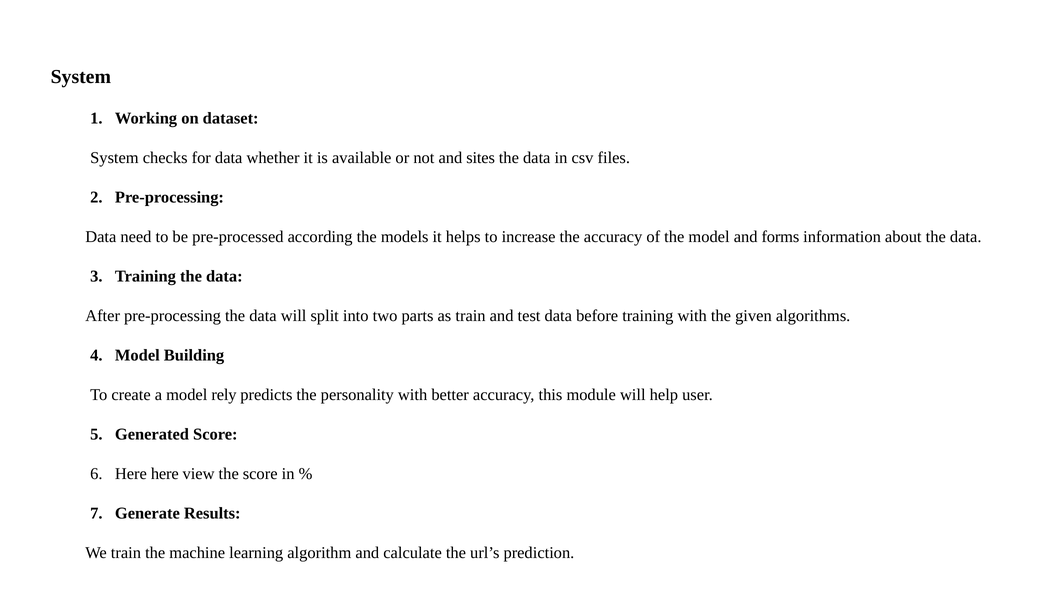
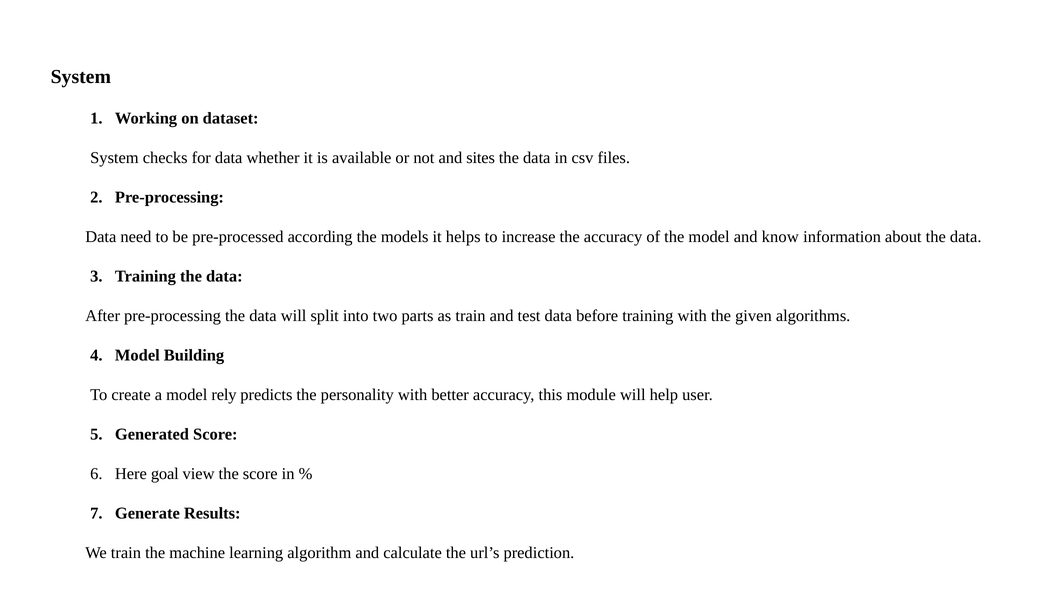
forms: forms -> know (780, 237)
Here here: here -> goal (165, 474)
